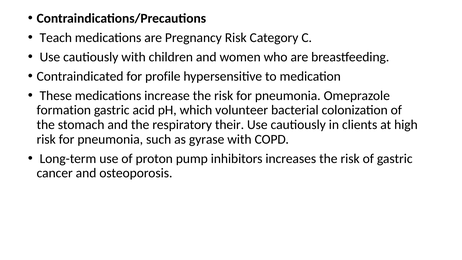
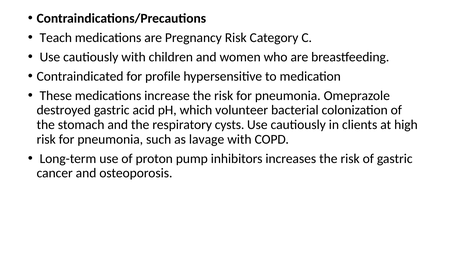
formation: formation -> destroyed (64, 110)
their: their -> cysts (230, 125)
gyrase: gyrase -> lavage (207, 139)
